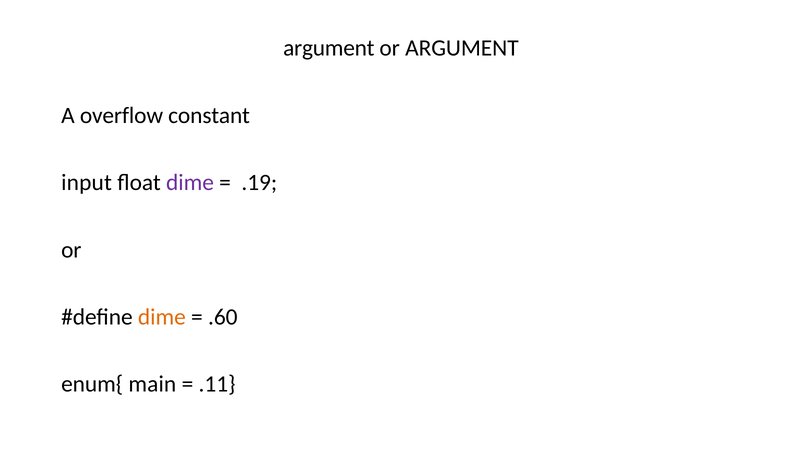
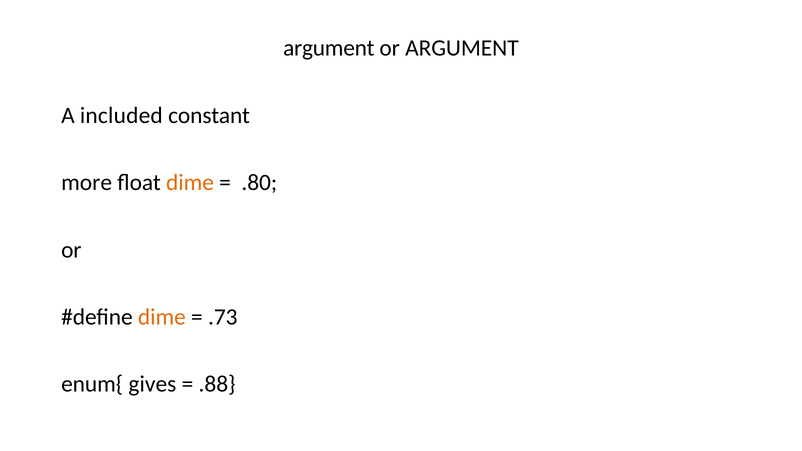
overflow: overflow -> included (121, 115)
input: input -> more (87, 183)
dime colour: purple -> orange (190, 183)
.19: .19 -> .80 (259, 183)
.60: .60 -> .73 (223, 317)
main: main -> gives (152, 384)
.11: .11 -> .88 (217, 384)
